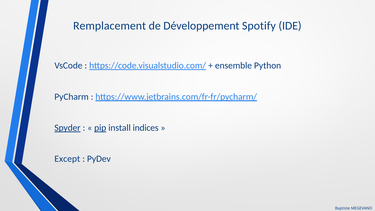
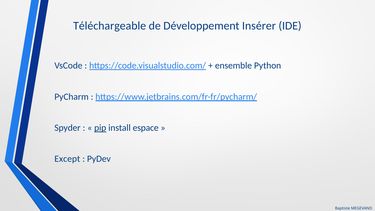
Remplacement: Remplacement -> Téléchargeable (110, 26)
Spotify: Spotify -> Insérer (259, 26)
Spyder underline: present -> none (67, 128)
indices: indices -> espace (146, 128)
